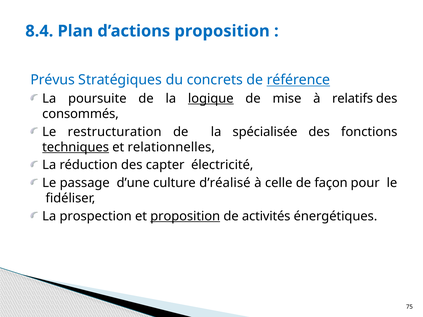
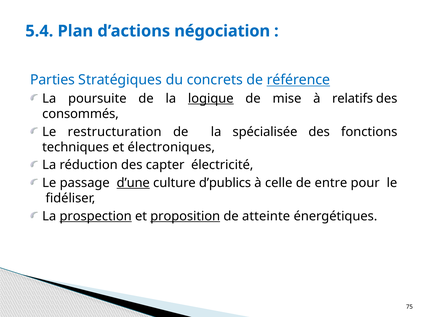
8.4: 8.4 -> 5.4 (39, 31)
d’actions proposition: proposition -> négociation (222, 31)
Prévus: Prévus -> Parties (53, 80)
techniques underline: present -> none (76, 147)
relationnelles: relationnelles -> électroniques (171, 147)
d’une underline: none -> present (133, 183)
d’réalisé: d’réalisé -> d’publics (225, 183)
façon: façon -> entre (331, 183)
prospection underline: none -> present (96, 216)
activités: activités -> atteinte (266, 216)
